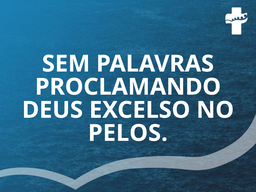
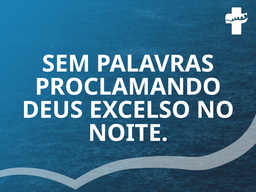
PELOS: PELOS -> NOITE (128, 133)
